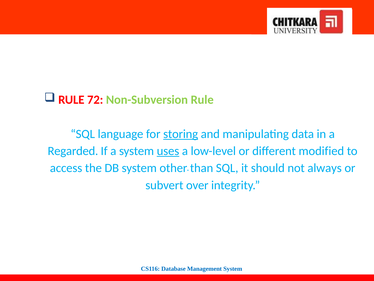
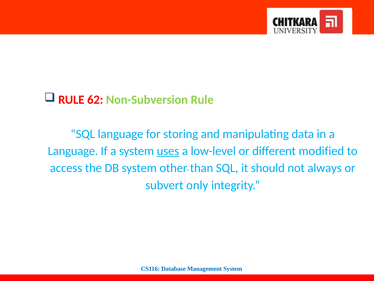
72: 72 -> 62 (95, 100)
storing underline: present -> none (181, 134)
Regarded: Regarded -> Language (73, 151)
over: over -> only (197, 185)
